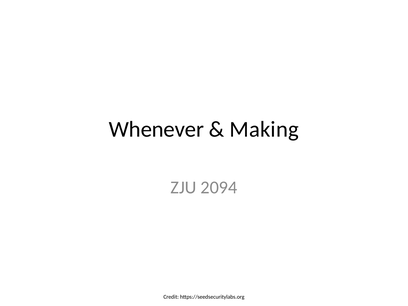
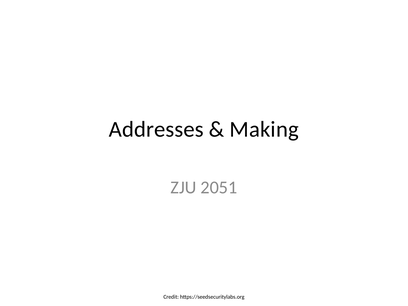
Whenever: Whenever -> Addresses (156, 129)
2094: 2094 -> 2051 (219, 188)
